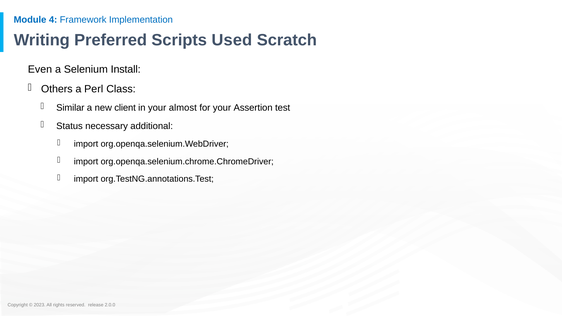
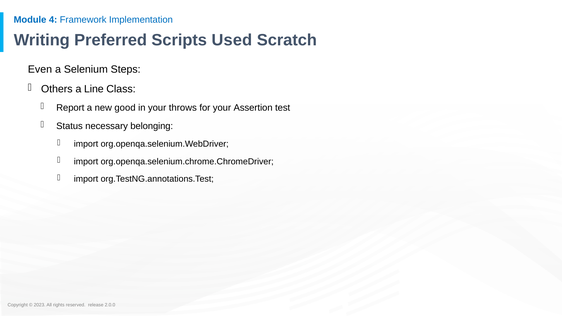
Install: Install -> Steps (126, 69)
Perl: Perl -> Line (94, 89)
Similar: Similar -> Report (70, 108)
client: client -> good (125, 108)
almost: almost -> throws (183, 108)
additional: additional -> belonging (152, 126)
